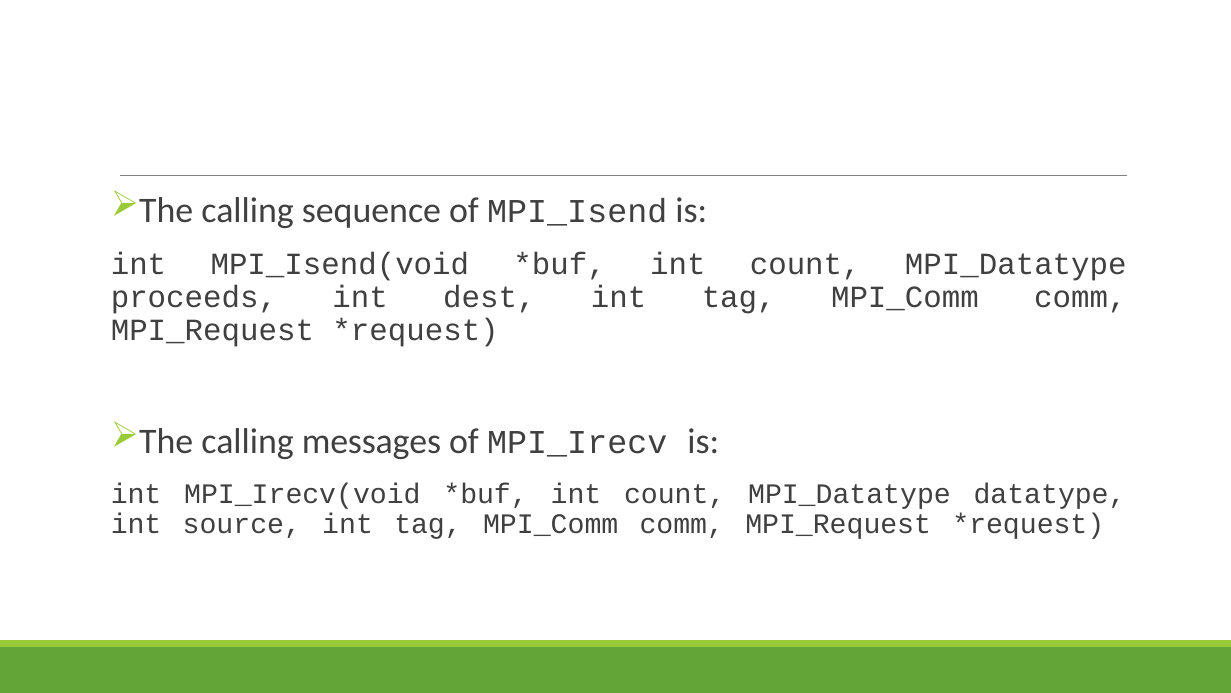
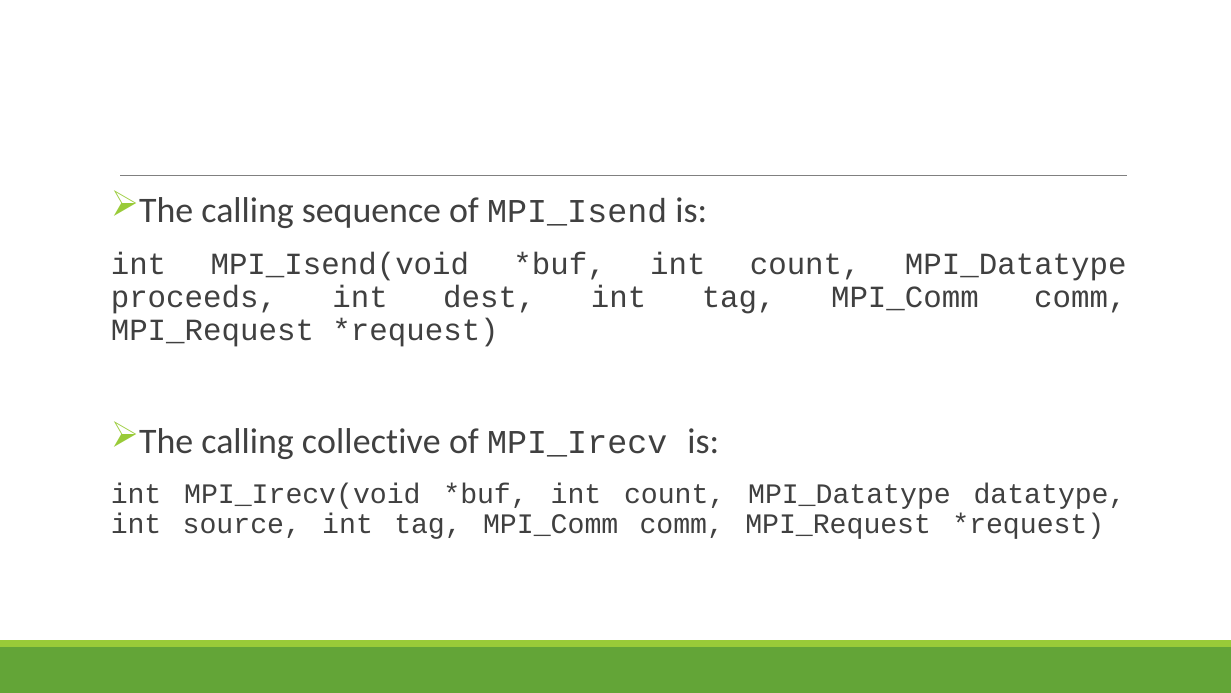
messages: messages -> collective (371, 441)
